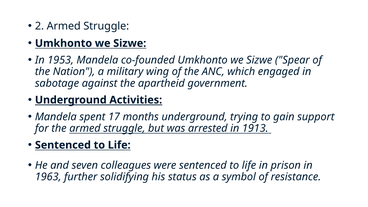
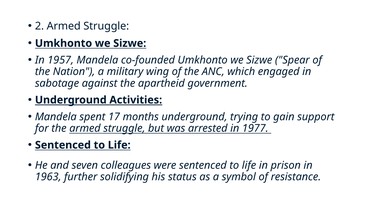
1953: 1953 -> 1957 (61, 60)
1913: 1913 -> 1977 (255, 128)
